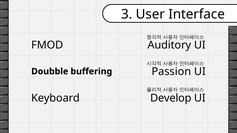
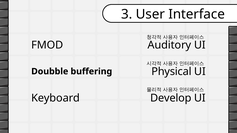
Passion: Passion -> Physical (171, 72)
